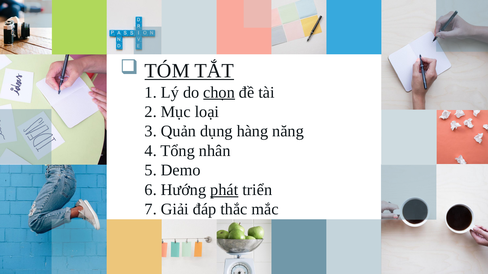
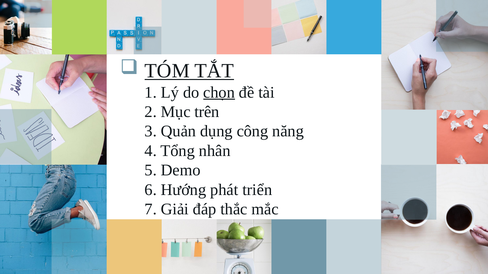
loại: loại -> trên (207, 112)
hàng: hàng -> công (252, 132)
phát underline: present -> none (224, 190)
